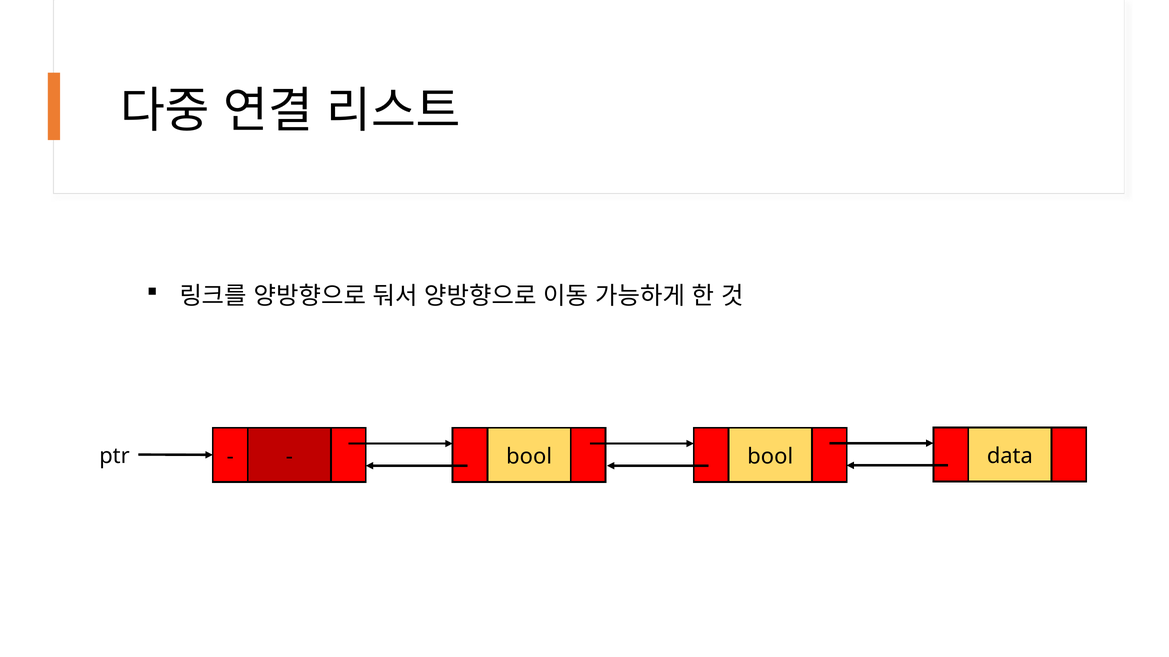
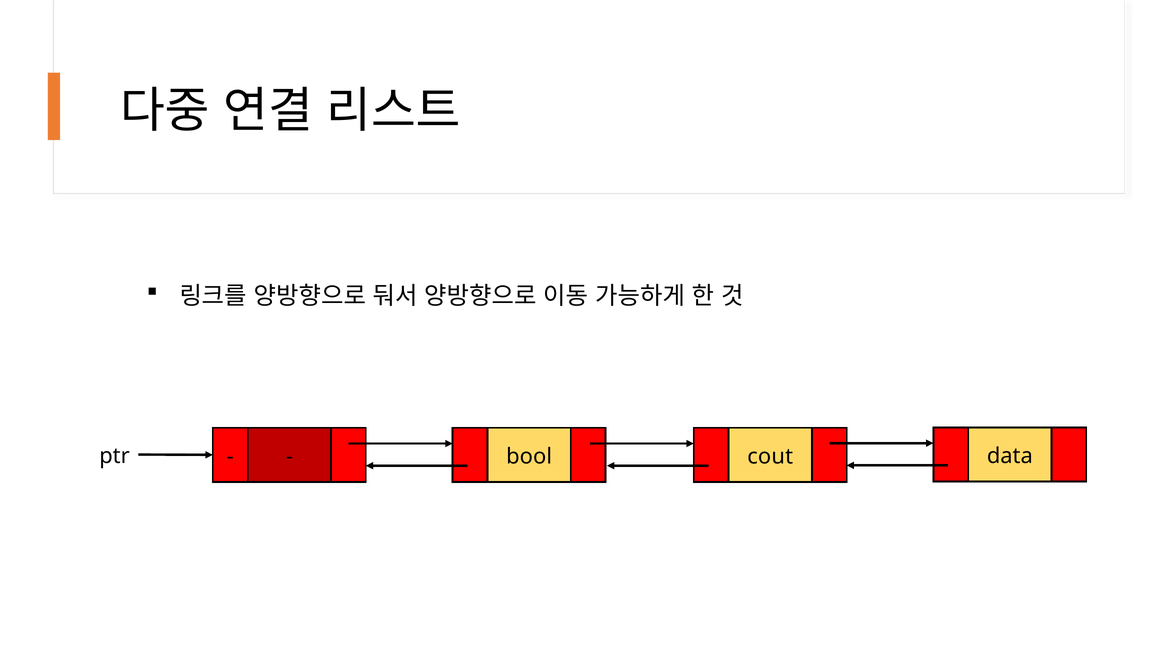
bool: bool -> cout (770, 457)
